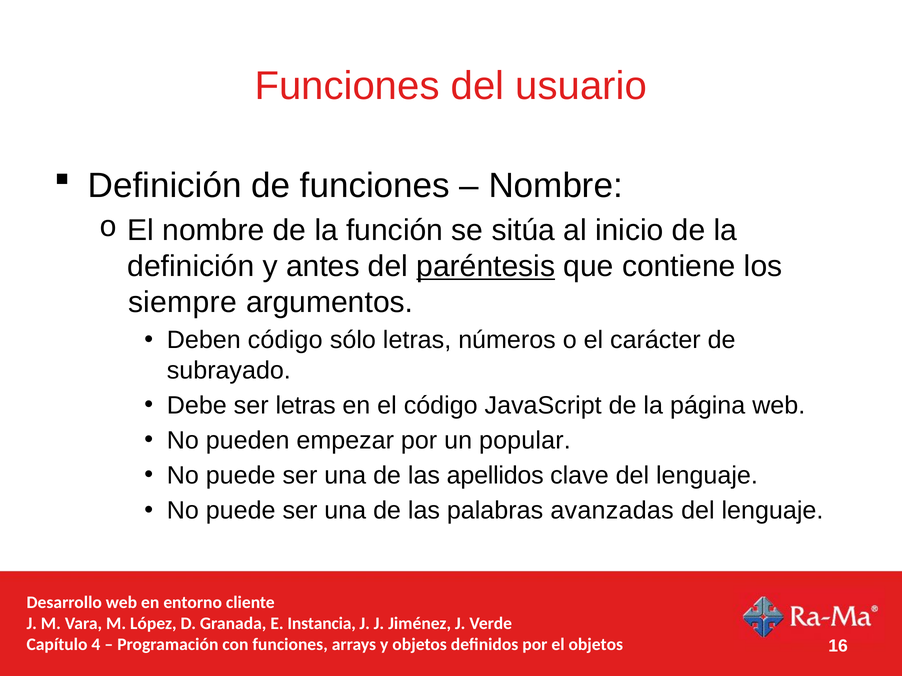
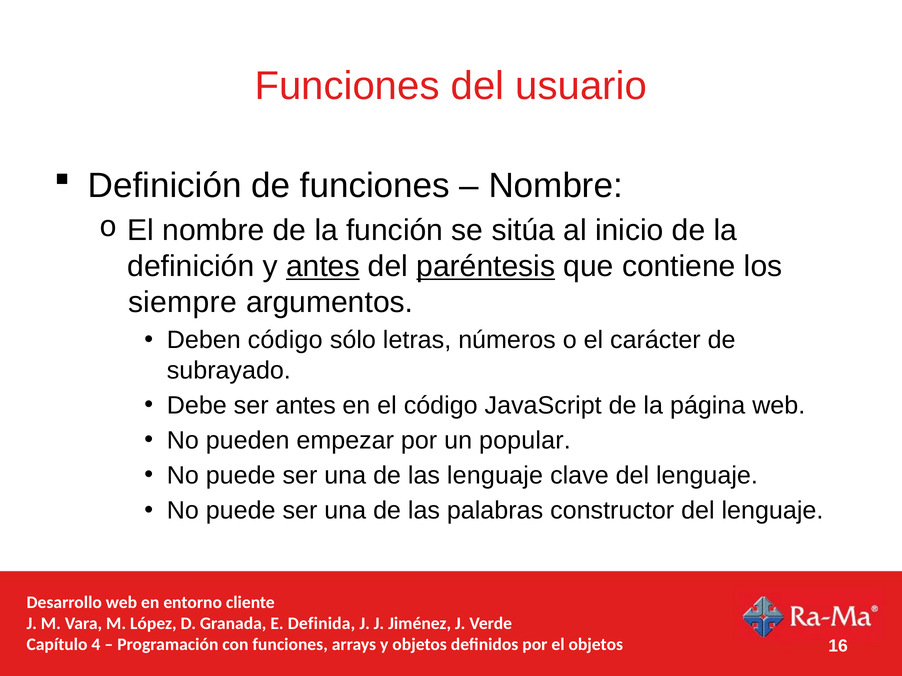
antes underline: none -> present (323, 267)
ser letras: letras -> antes (306, 406)
las apellidos: apellidos -> lenguaje (495, 476)
avanzadas: avanzadas -> constructor (612, 511)
Instancia: Instancia -> Definida (321, 624)
